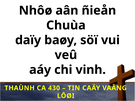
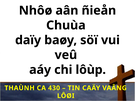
vinh: vinh -> lôùp (91, 70)
